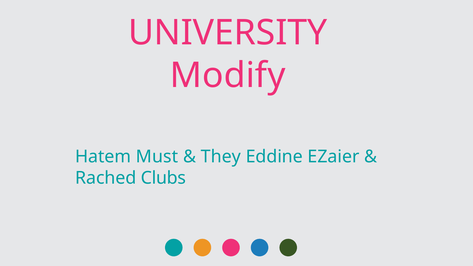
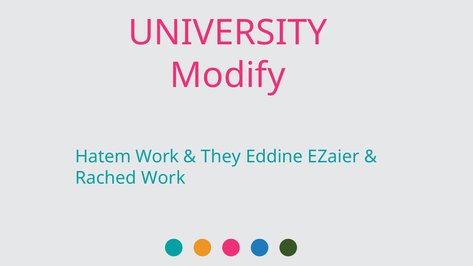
Hatem Must: Must -> Work (157, 157)
Rached Clubs: Clubs -> Work (163, 178)
